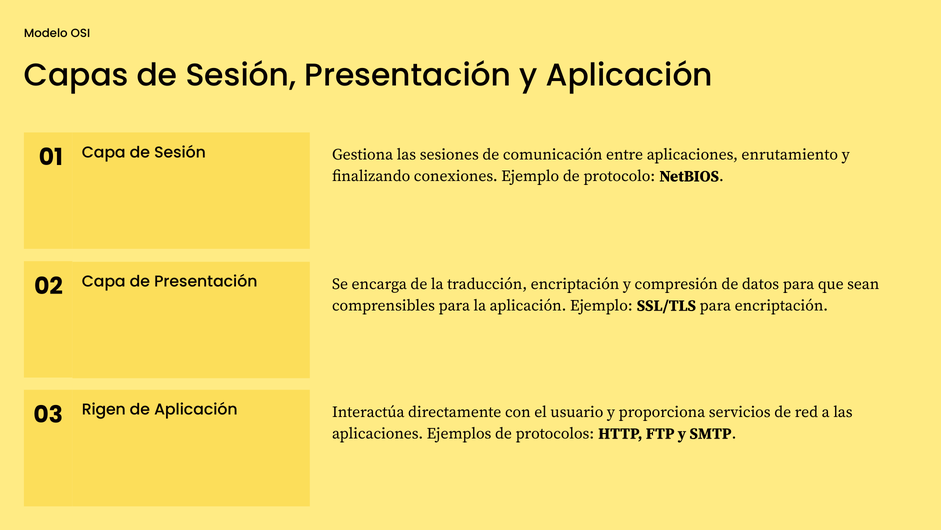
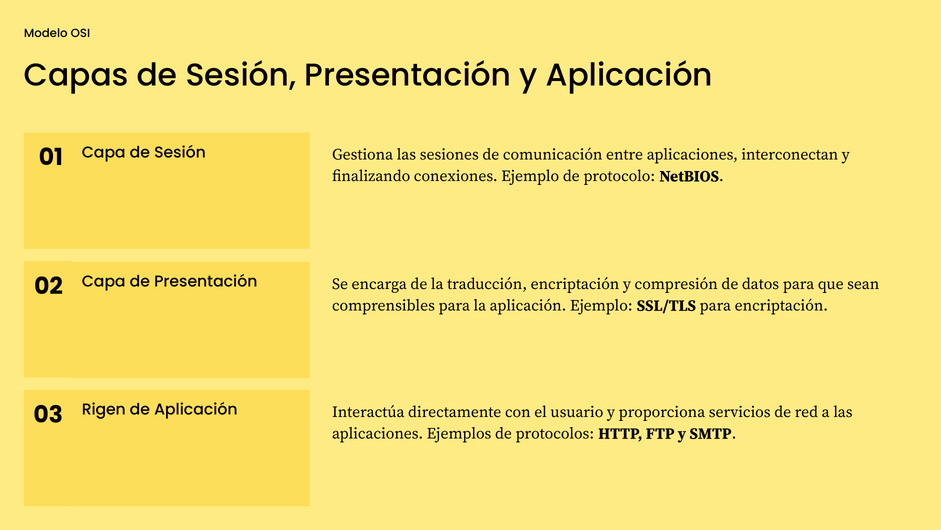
enrutamiento: enrutamiento -> interconectan (790, 154)
